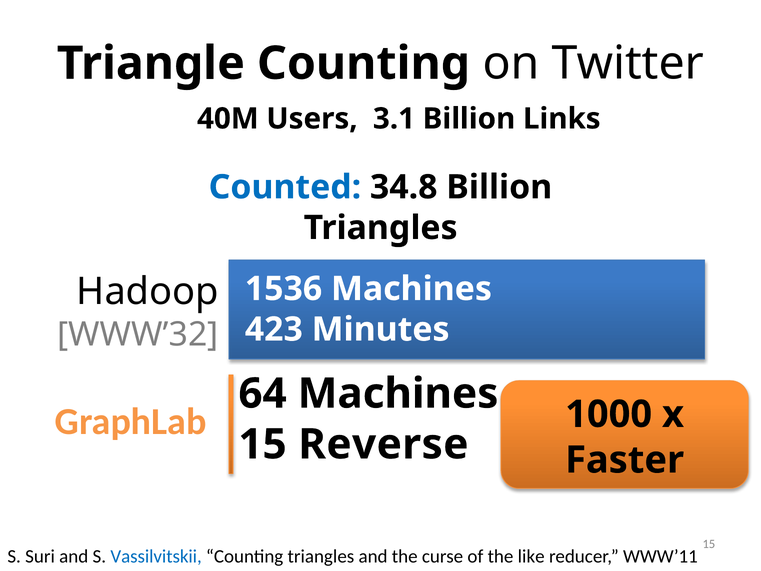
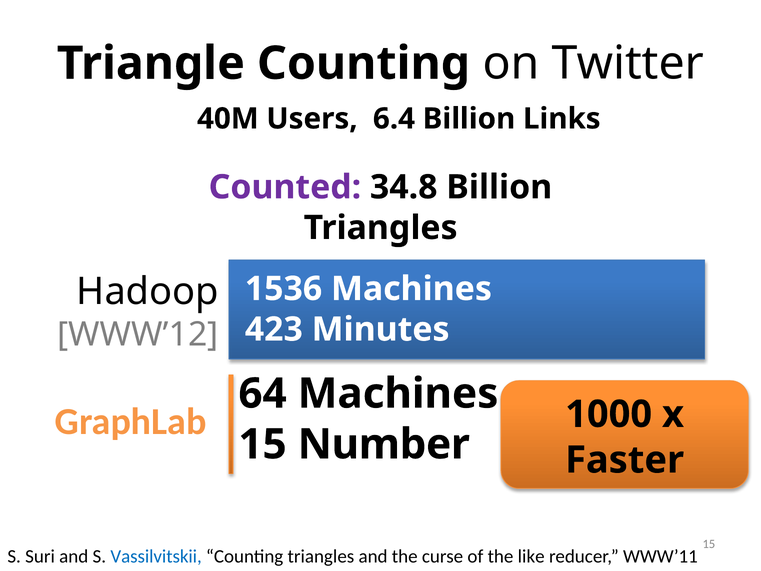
3.1: 3.1 -> 6.4 (394, 119)
Counted colour: blue -> purple (285, 187)
WWW’32: WWW’32 -> WWW’12 (138, 334)
Reverse: Reverse -> Number (384, 444)
